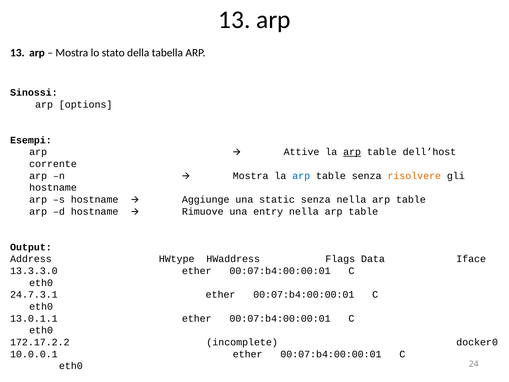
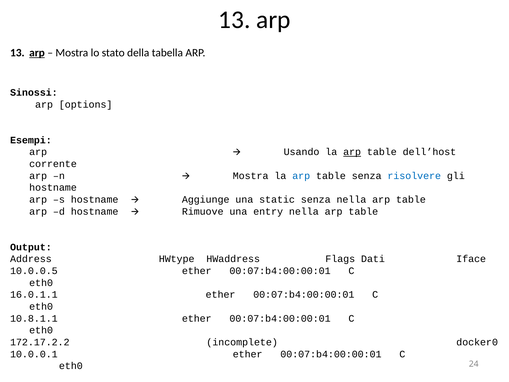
arp underline: none -> present (37, 53)
Attive: Attive -> Usando (302, 152)
risolvere colour: orange -> blue (414, 176)
Data: Data -> Dati (373, 259)
13.3.3.0: 13.3.3.0 -> 10.0.0.5 (34, 271)
24.7.3.1: 24.7.3.1 -> 16.0.1.1 (34, 294)
13.0.1.1: 13.0.1.1 -> 10.8.1.1 (34, 318)
